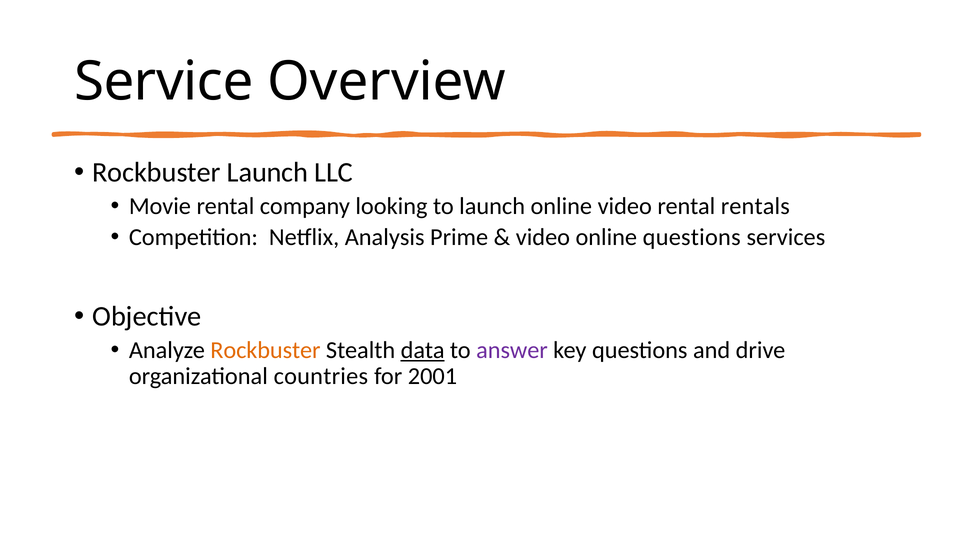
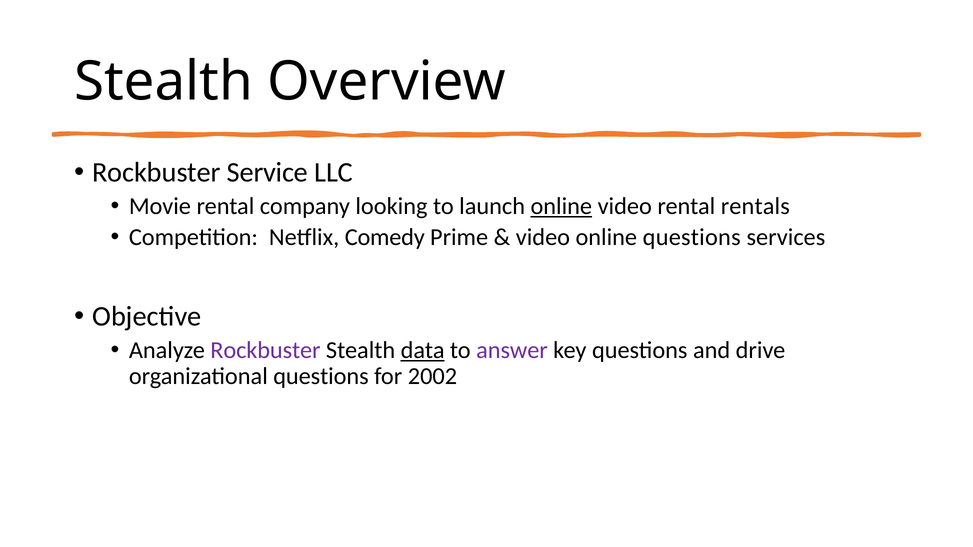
Service: Service -> Stealth (164, 82)
Rockbuster Launch: Launch -> Service (268, 173)
online underline: none -> present (561, 206)
Analysis: Analysis -> Comedy (385, 238)
Rockbuster colour: orange -> purple (265, 350)
organizational countries: countries -> questions (321, 377)
2001: 2001 -> 2002 (432, 377)
